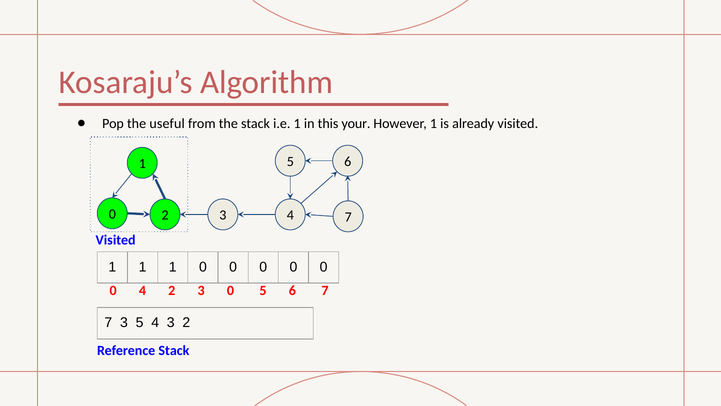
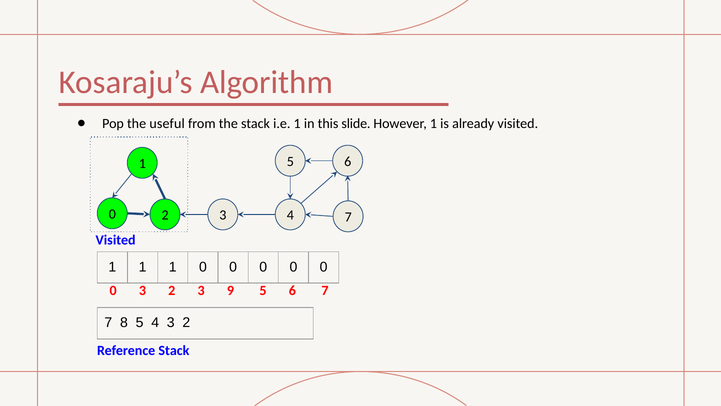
your: your -> slide (356, 123)
0 4: 4 -> 3 (142, 290)
3 0: 0 -> 9 (230, 290)
7 3: 3 -> 8 (124, 322)
